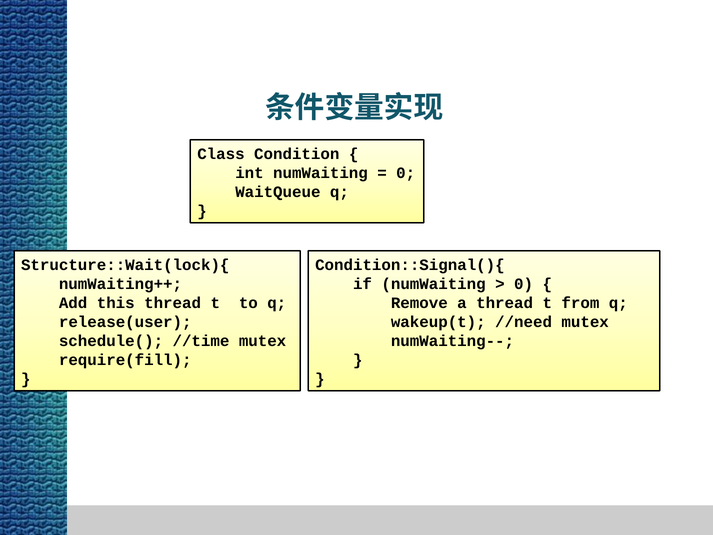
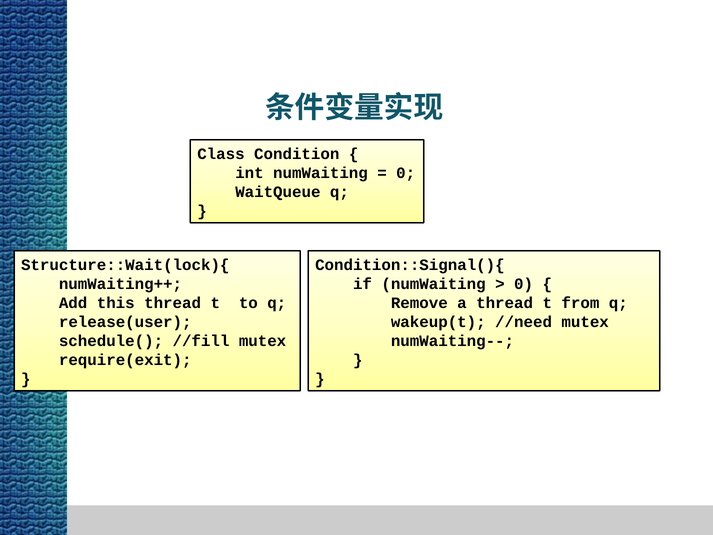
//time: //time -> //fill (201, 341)
require(fill: require(fill -> require(exit (125, 360)
